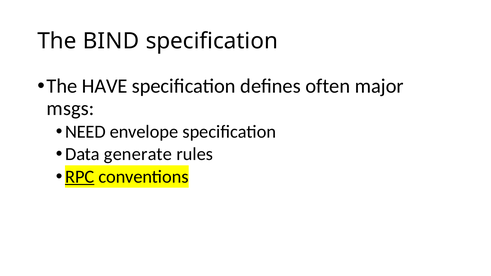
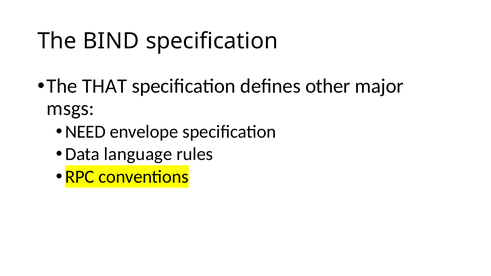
HAVE: HAVE -> THAT (105, 86)
often: often -> other (328, 86)
generate: generate -> language (138, 154)
RPC underline: present -> none (80, 177)
